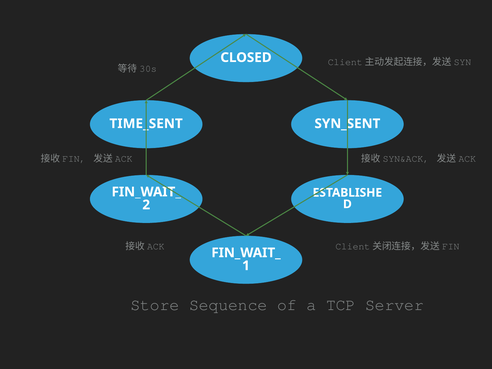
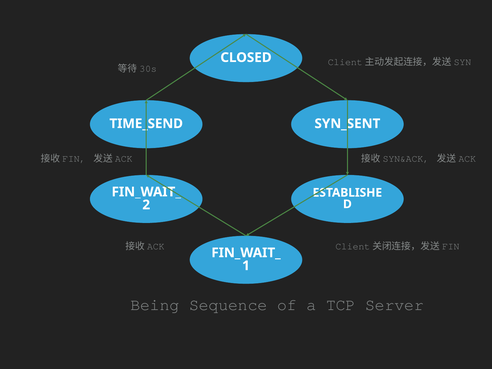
TIME_SENT: TIME_SENT -> TIME_SEND (146, 124)
Store: Store -> Being (155, 305)
